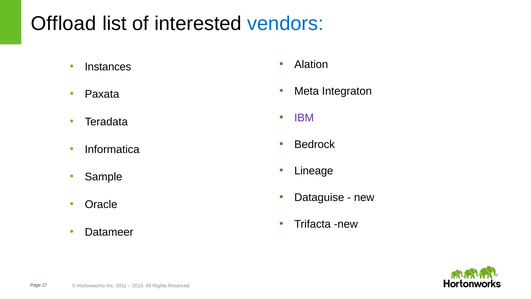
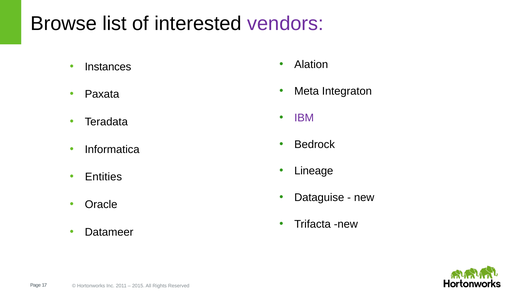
Offload: Offload -> Browse (64, 24)
vendors colour: blue -> purple (285, 24)
Sample: Sample -> Entities (103, 177)
